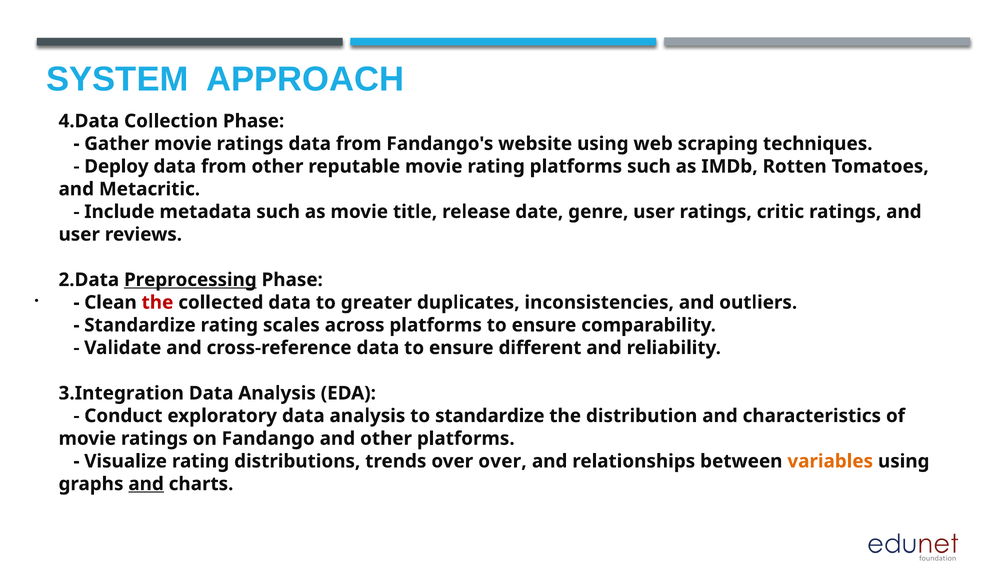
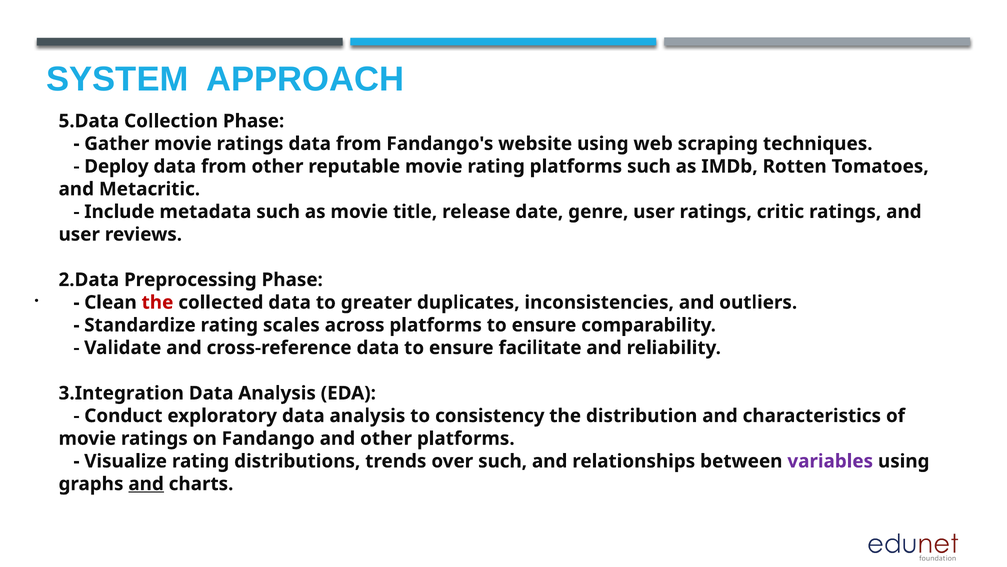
4.Data: 4.Data -> 5.Data (89, 121)
Preprocessing underline: present -> none (190, 280)
different: different -> facilitate (540, 347)
to standardize: standardize -> consistency (490, 415)
over over: over -> such (503, 461)
variables colour: orange -> purple (830, 461)
